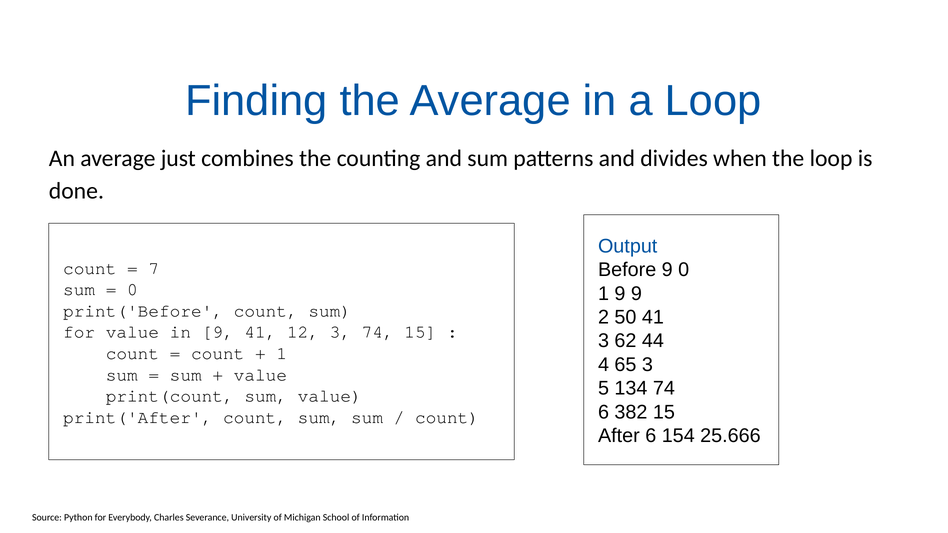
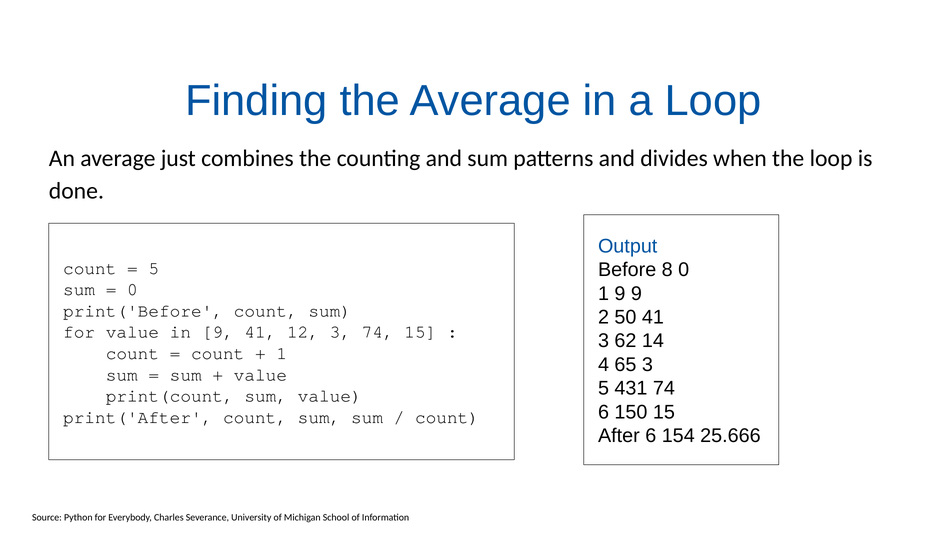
7: 7 -> 5 (154, 268)
Before 9: 9 -> 8 (667, 270)
44: 44 -> 14 (653, 341)
134: 134 -> 431 (631, 389)
382: 382 -> 150 (631, 412)
